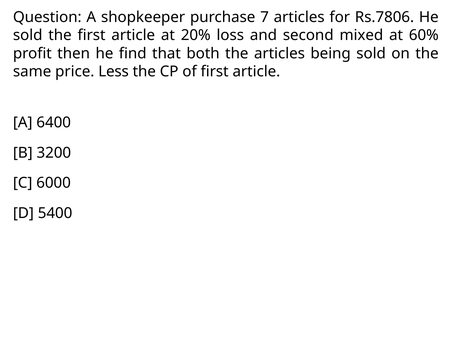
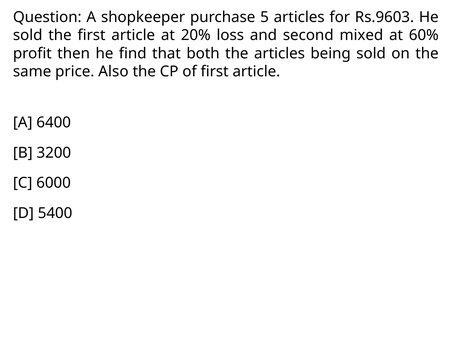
7: 7 -> 5 (265, 17)
Rs.7806: Rs.7806 -> Rs.9603 (384, 17)
Less: Less -> Also (113, 72)
